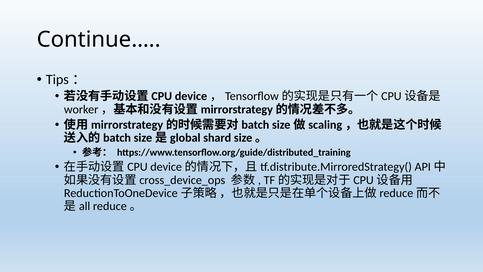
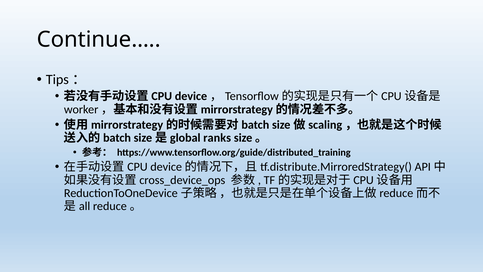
shard: shard -> ranks (217, 138)
